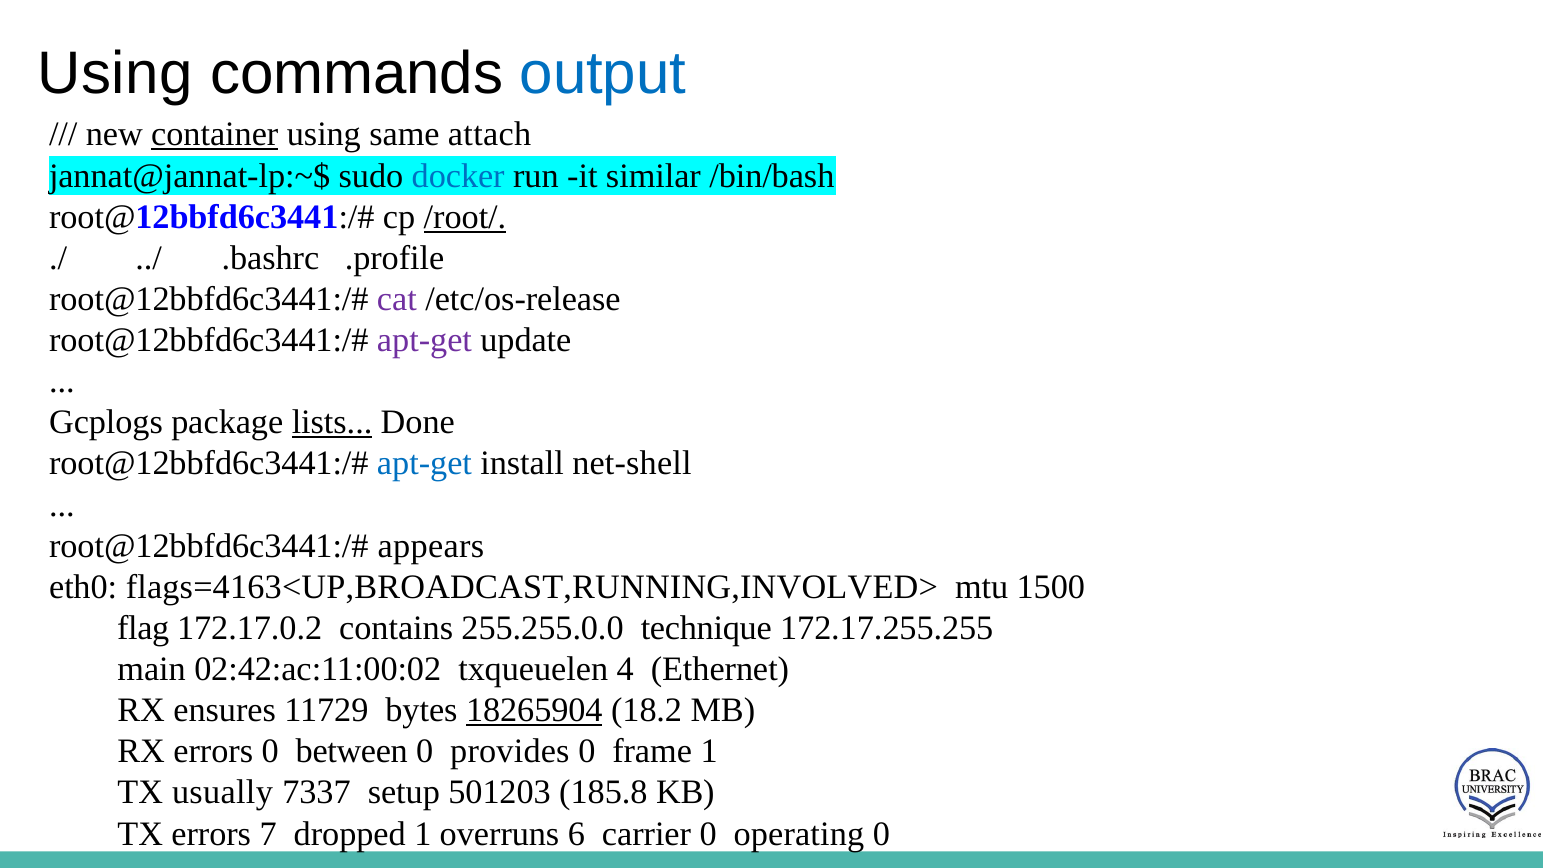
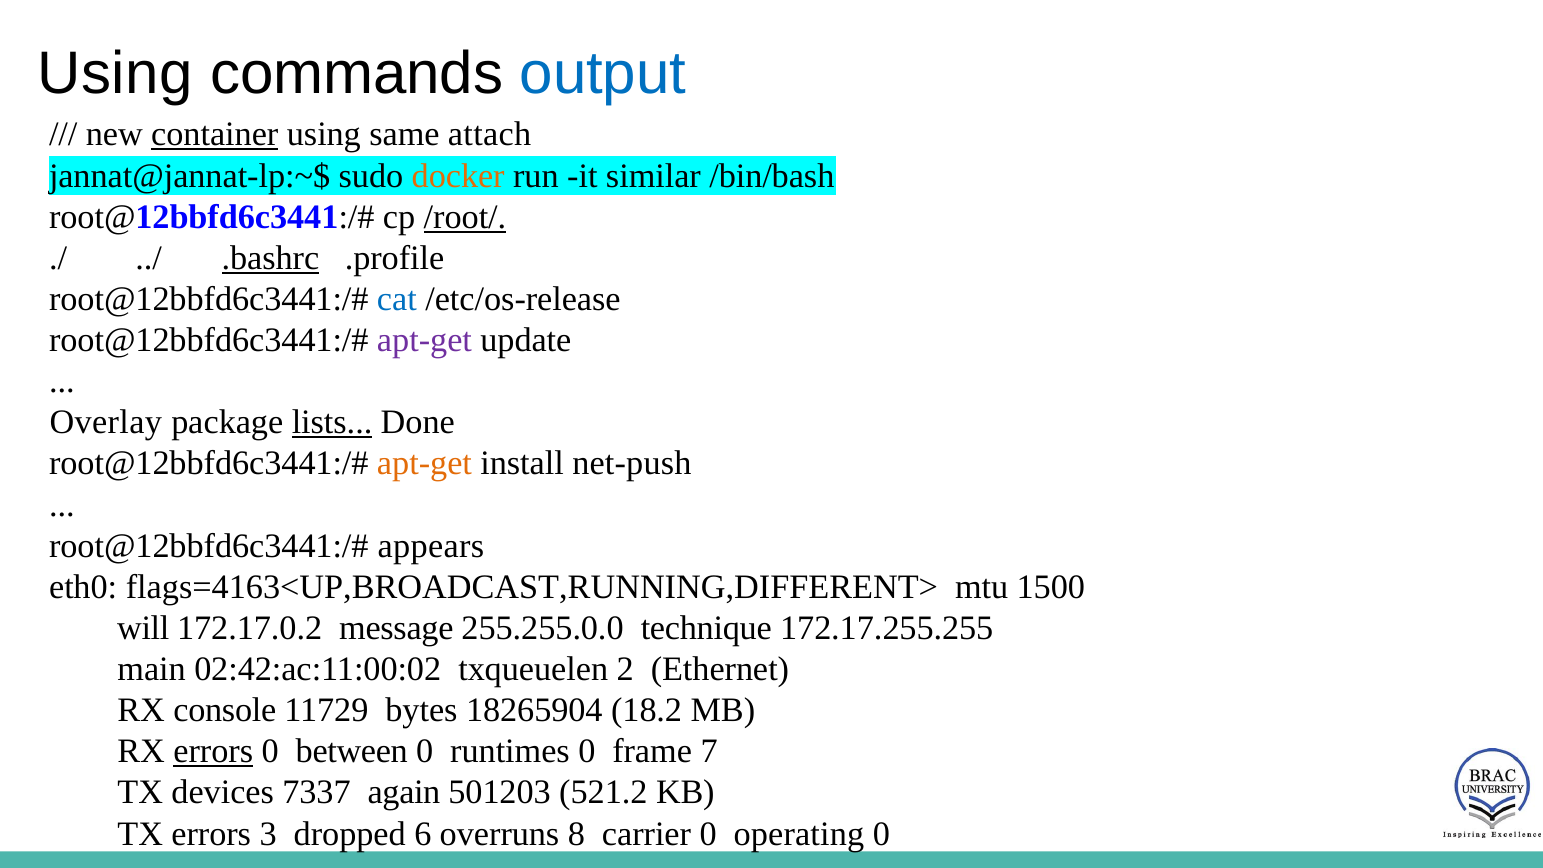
docker colour: blue -> orange (458, 176)
.bashrc underline: none -> present (270, 258)
cat colour: purple -> blue (397, 299)
Gcplogs: Gcplogs -> Overlay (106, 422)
apt-get colour: blue -> orange (424, 464)
net-shell: net-shell -> net-push (632, 464)
flags=4163<UP,BROADCAST,RUNNING,INVOLVED>: flags=4163<UP,BROADCAST,RUNNING,INVOLVED> -> flags=4163<UP,BROADCAST,RUNNING,DIFFERENT> (532, 587)
flag: flag -> will (143, 628)
contains: contains -> message (396, 628)
4: 4 -> 2 (625, 669)
ensures: ensures -> console (225, 710)
18265904 underline: present -> none (534, 710)
errors underline: none -> present (213, 752)
provides: provides -> runtimes (510, 752)
frame 1: 1 -> 7 (709, 752)
usually: usually -> devices (223, 793)
setup: setup -> again (404, 793)
185.8: 185.8 -> 521.2 (603, 793)
7: 7 -> 3 (268, 834)
dropped 1: 1 -> 6 (423, 834)
6: 6 -> 8 (576, 834)
